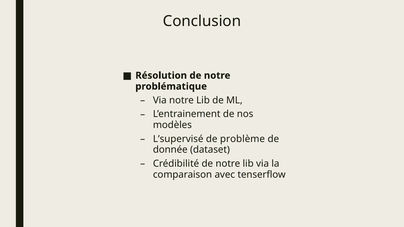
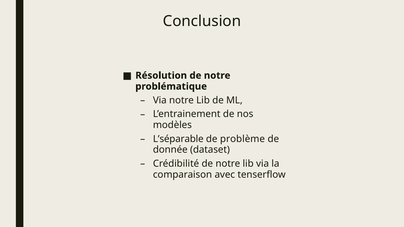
L’supervisé: L’supervisé -> L’séparable (178, 139)
